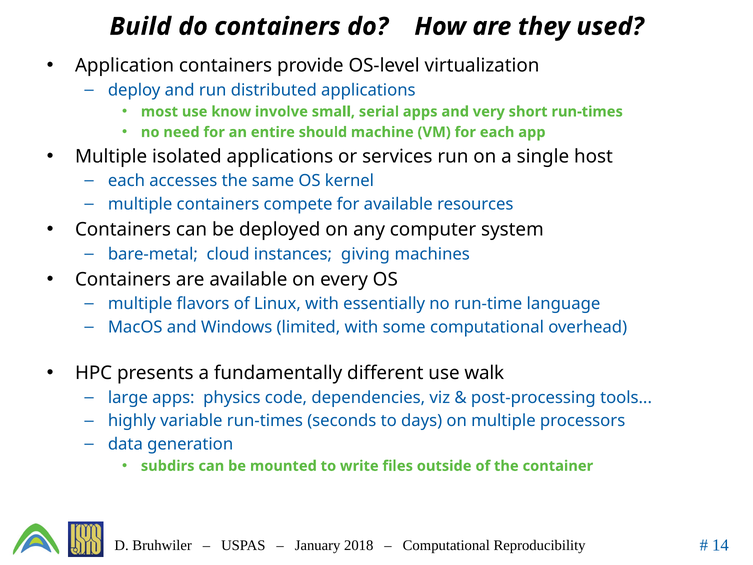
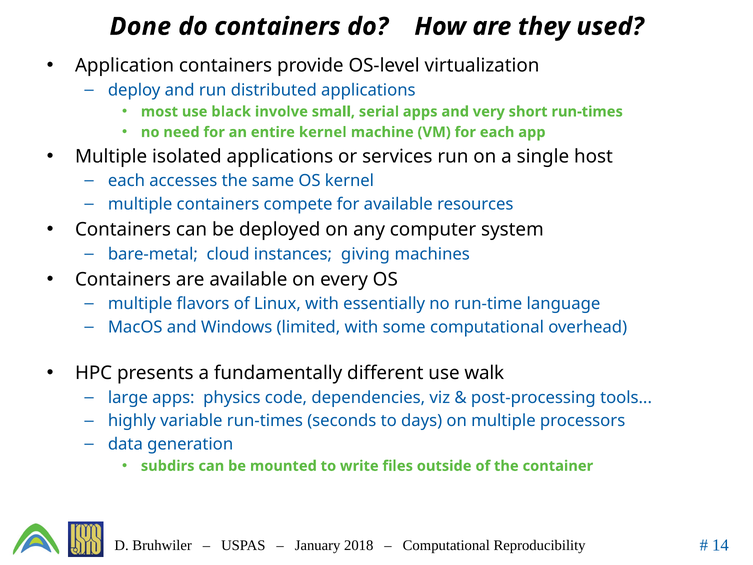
Build: Build -> Done (140, 27)
know: know -> black (231, 112)
entire should: should -> kernel (323, 132)
